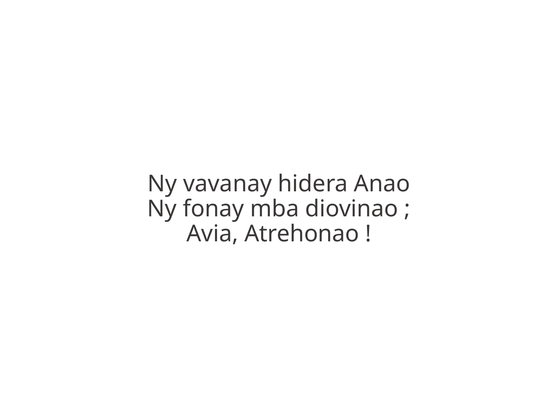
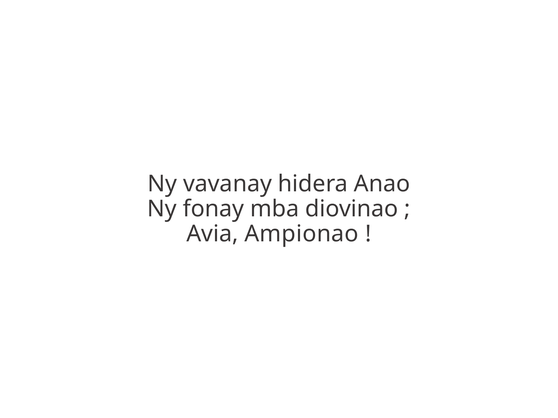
Atrehonao: Atrehonao -> Ampionao (302, 234)
